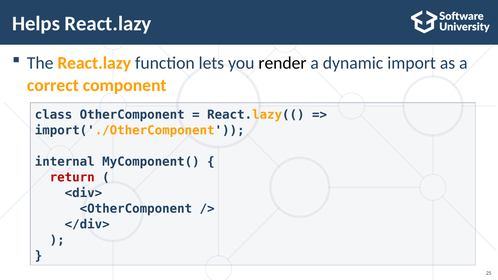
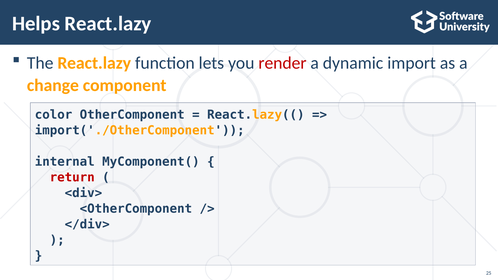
render colour: black -> red (282, 63)
correct: correct -> change (53, 85)
class: class -> color (54, 115)
